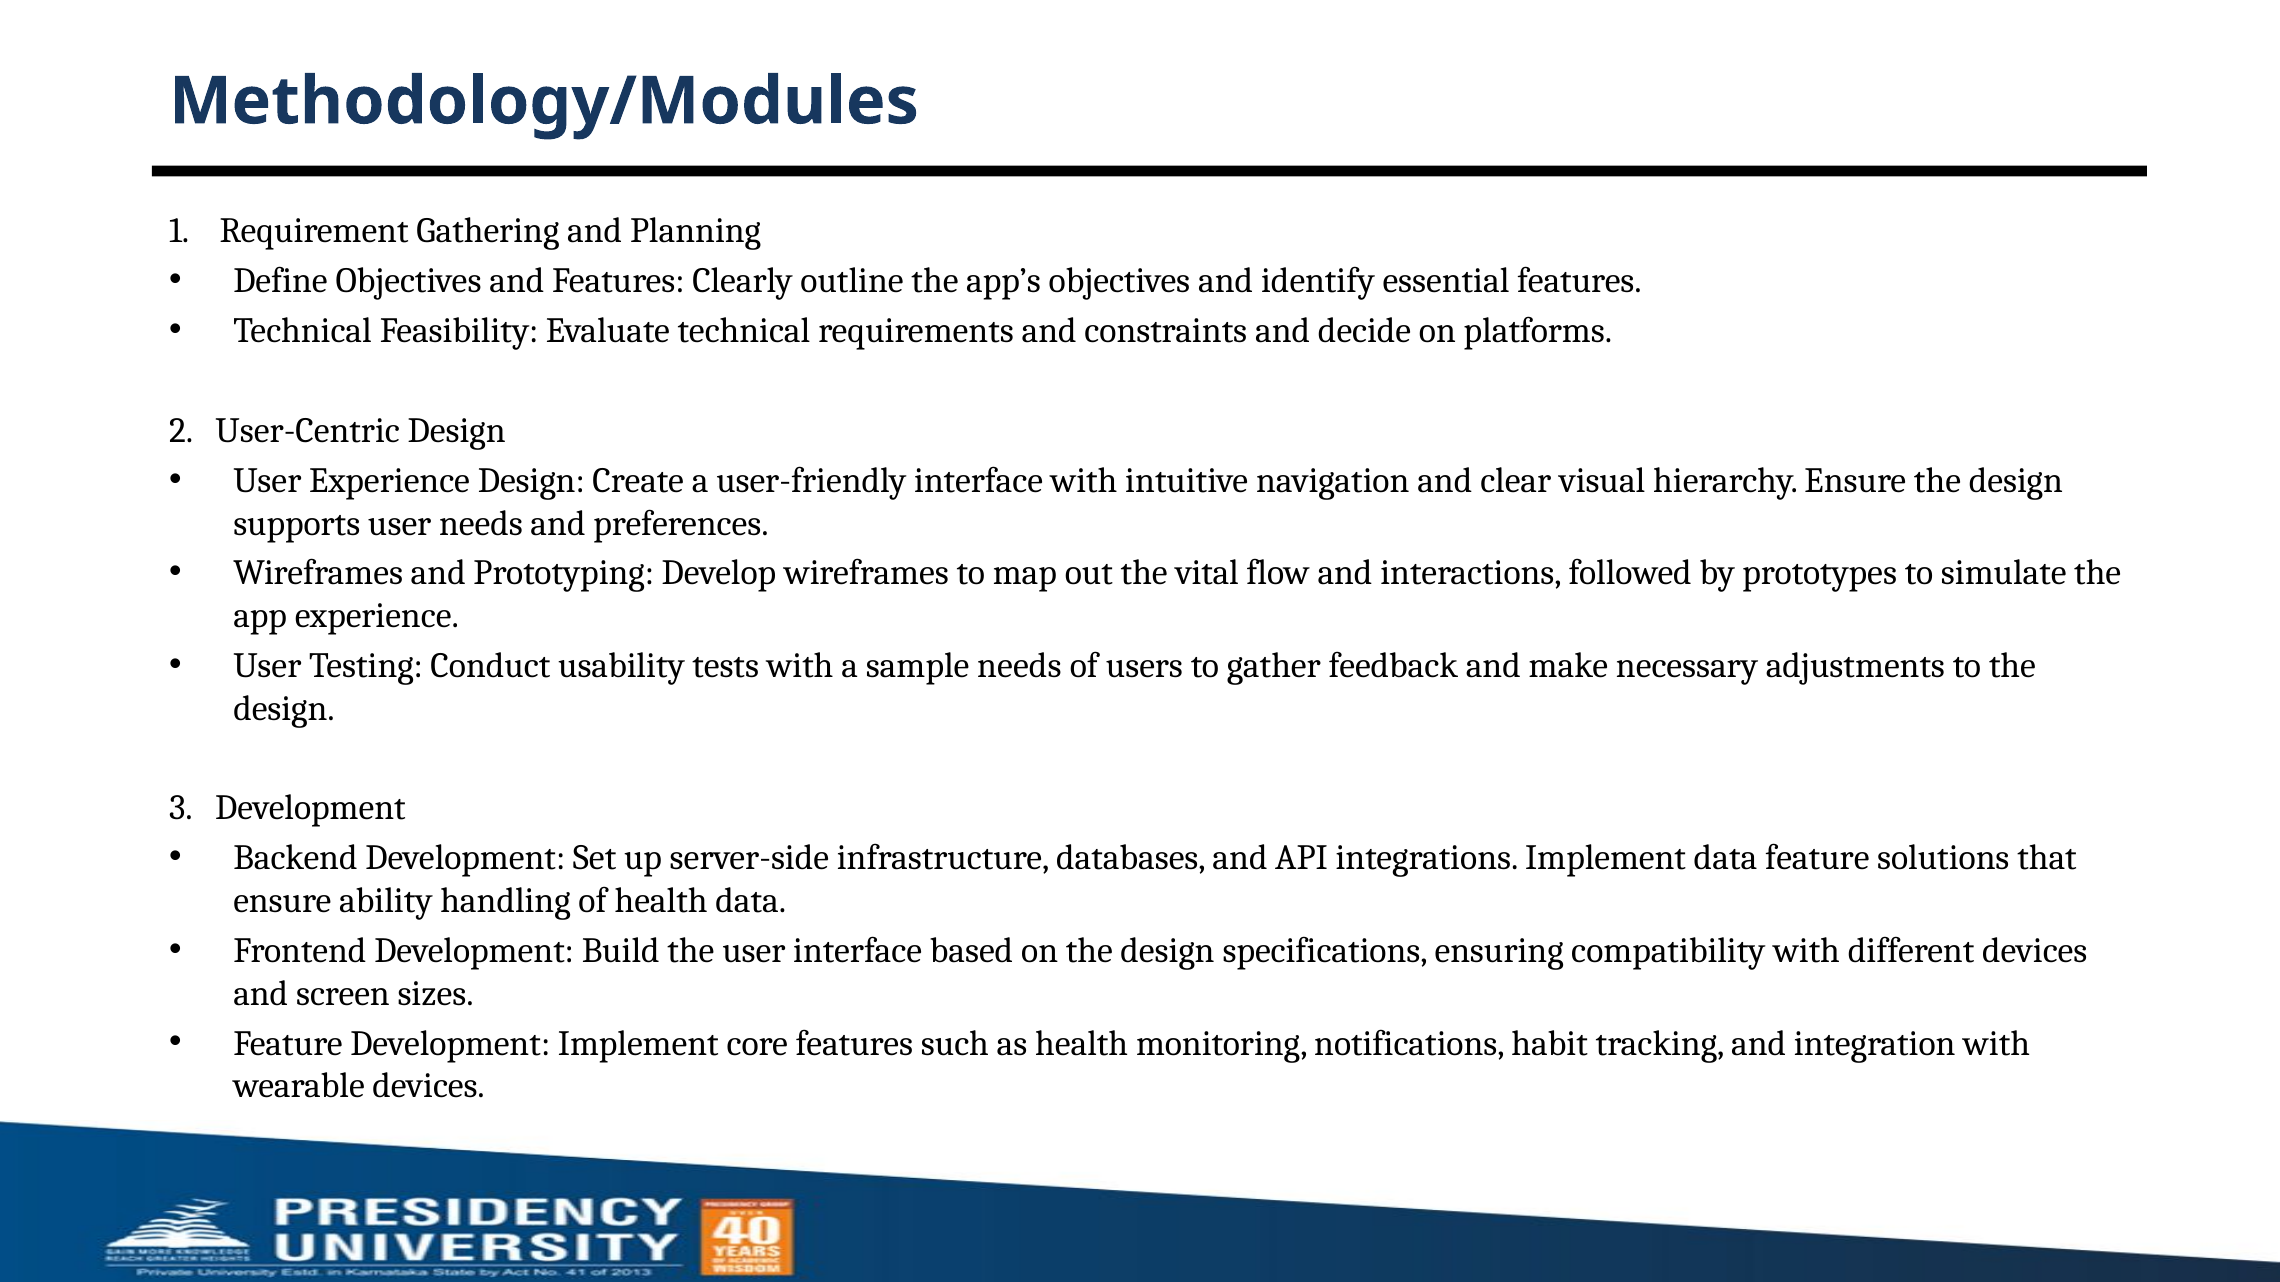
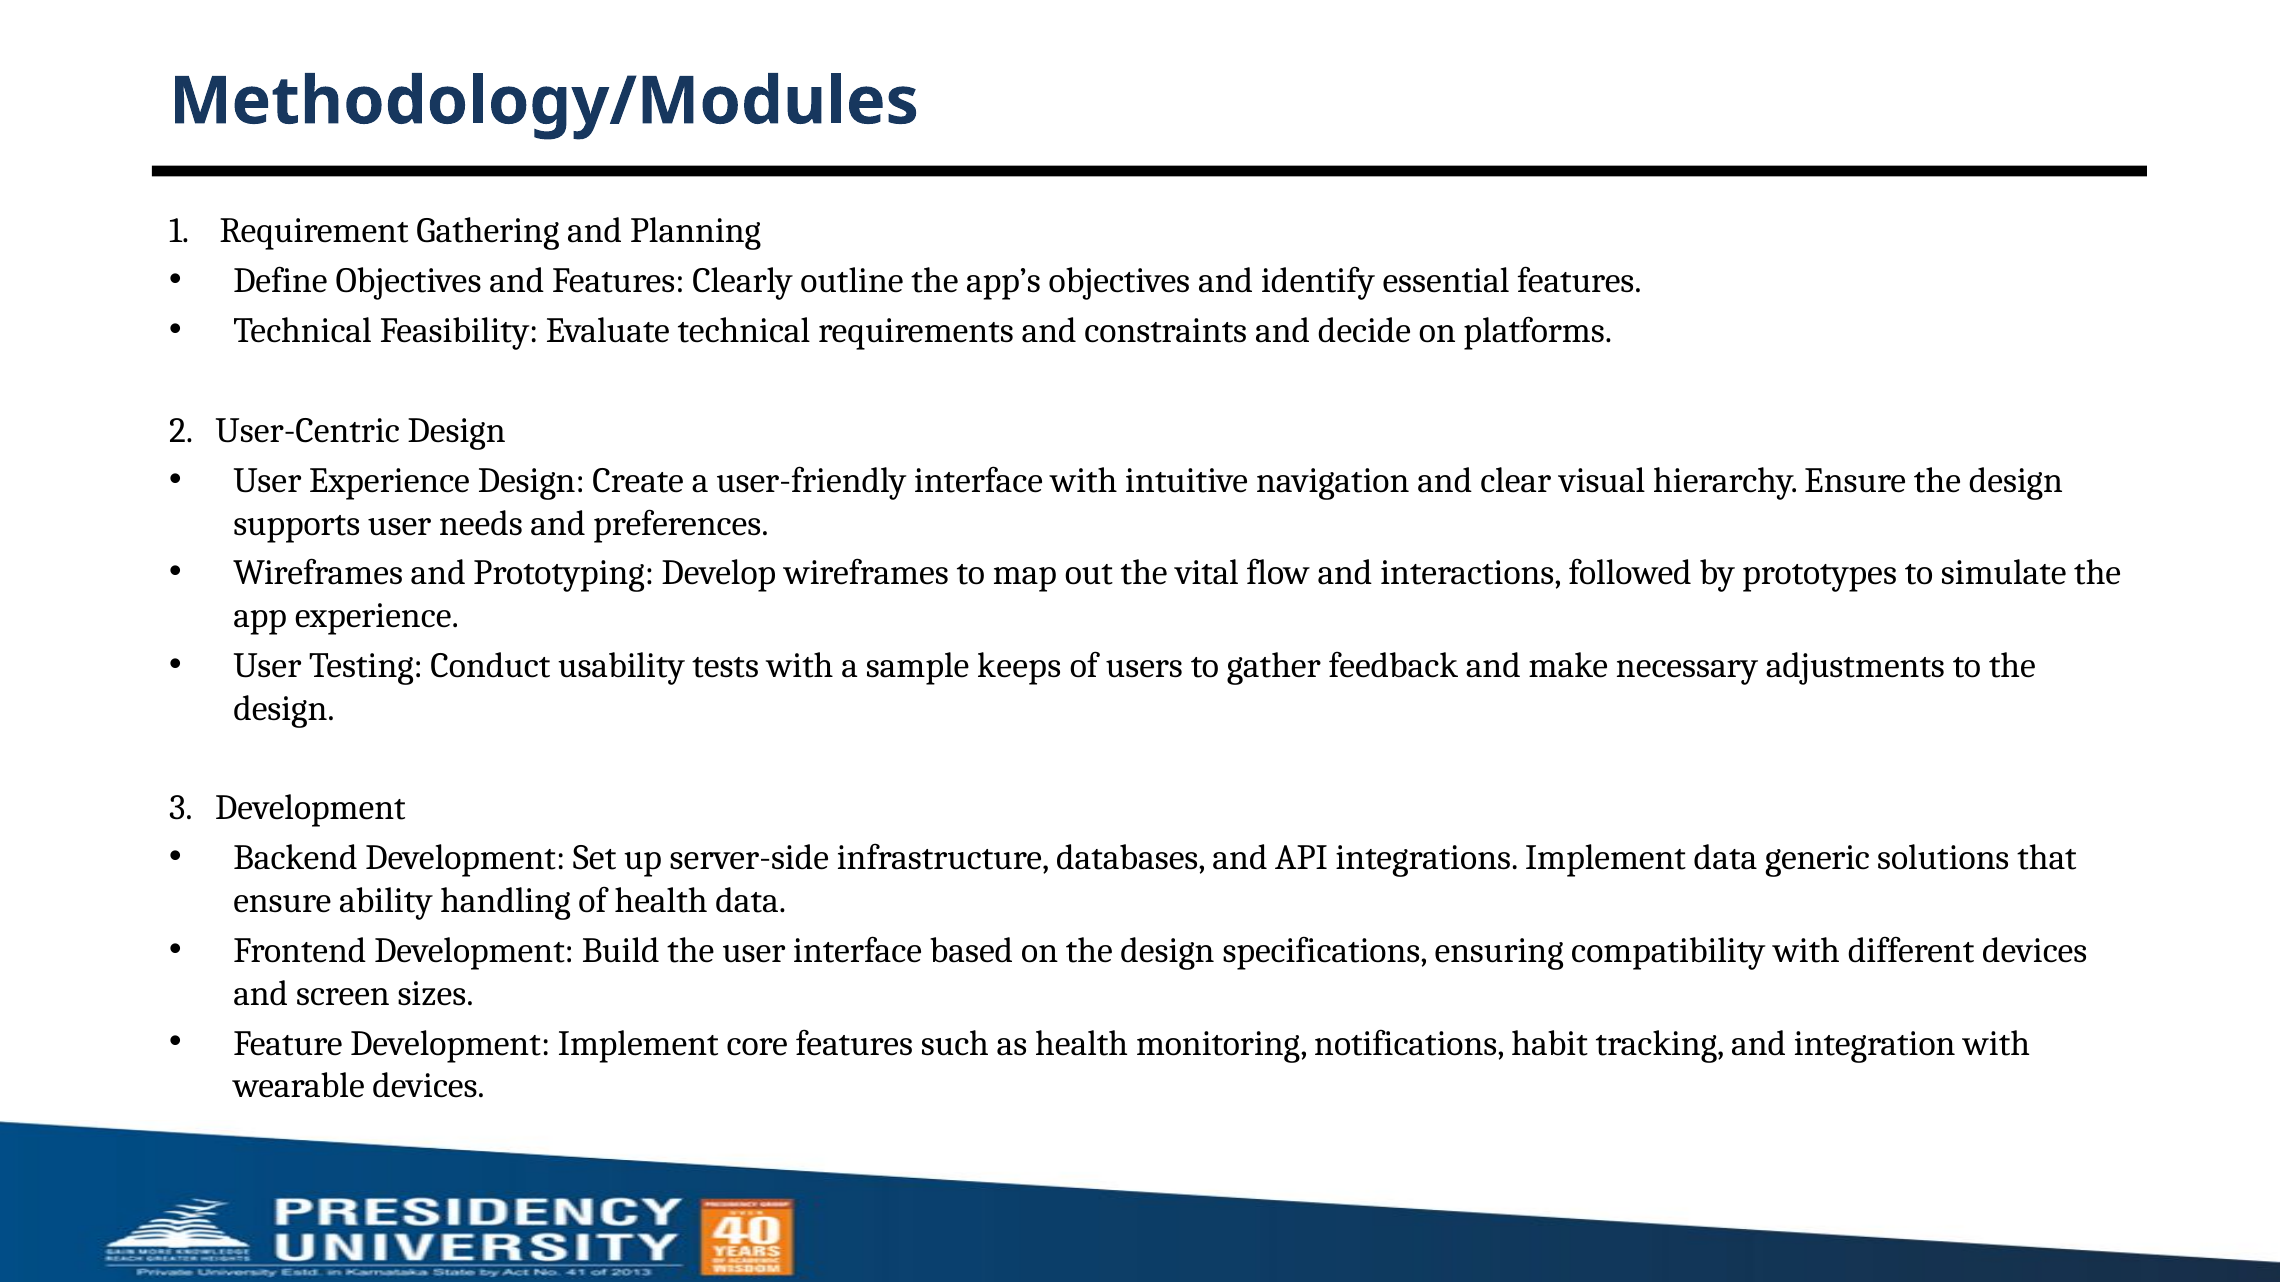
sample needs: needs -> keeps (1019, 666)
data feature: feature -> generic (1817, 858)
